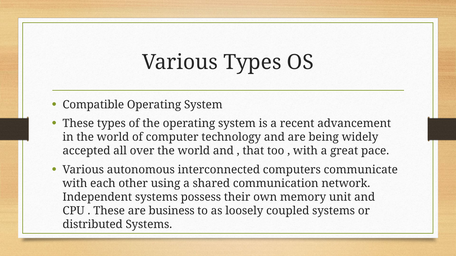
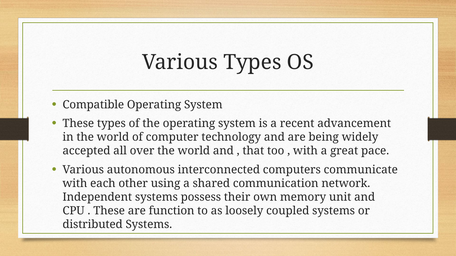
business: business -> function (172, 211)
